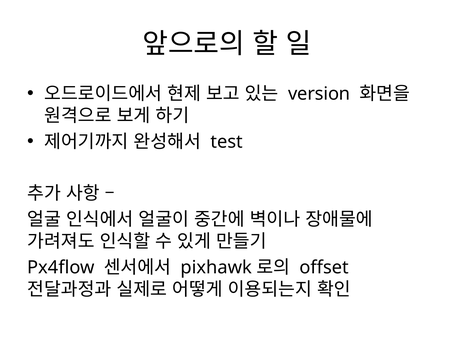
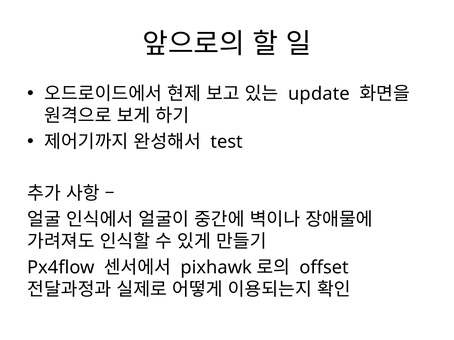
version: version -> update (319, 94)
